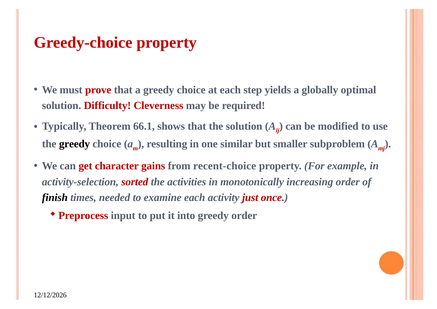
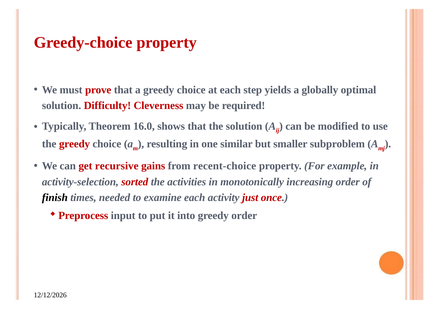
66.1: 66.1 -> 16.0 (144, 126)
greedy colour: black -> red (75, 144)
character: character -> recursive (117, 166)
